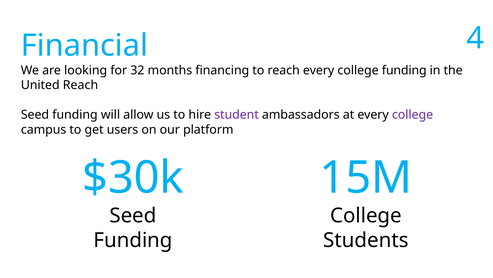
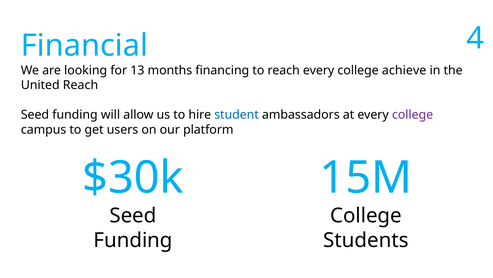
32: 32 -> 13 (137, 70)
college funding: funding -> achieve (404, 70)
student colour: purple -> blue (237, 115)
